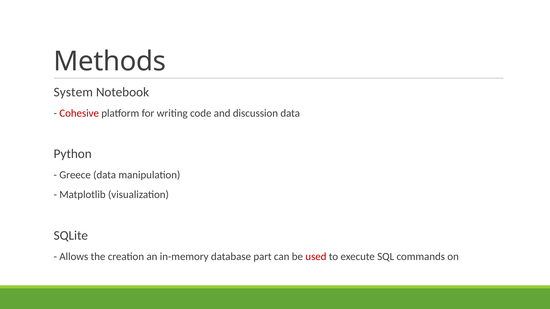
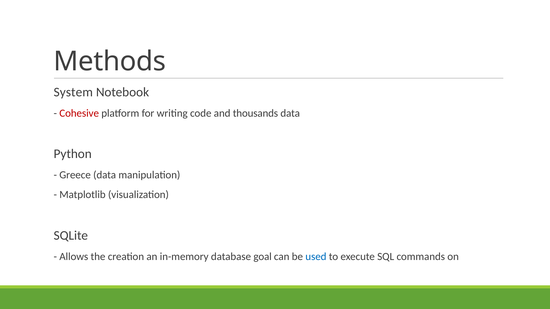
discussion: discussion -> thousands (255, 113)
part: part -> goal (263, 257)
used colour: red -> blue (316, 257)
